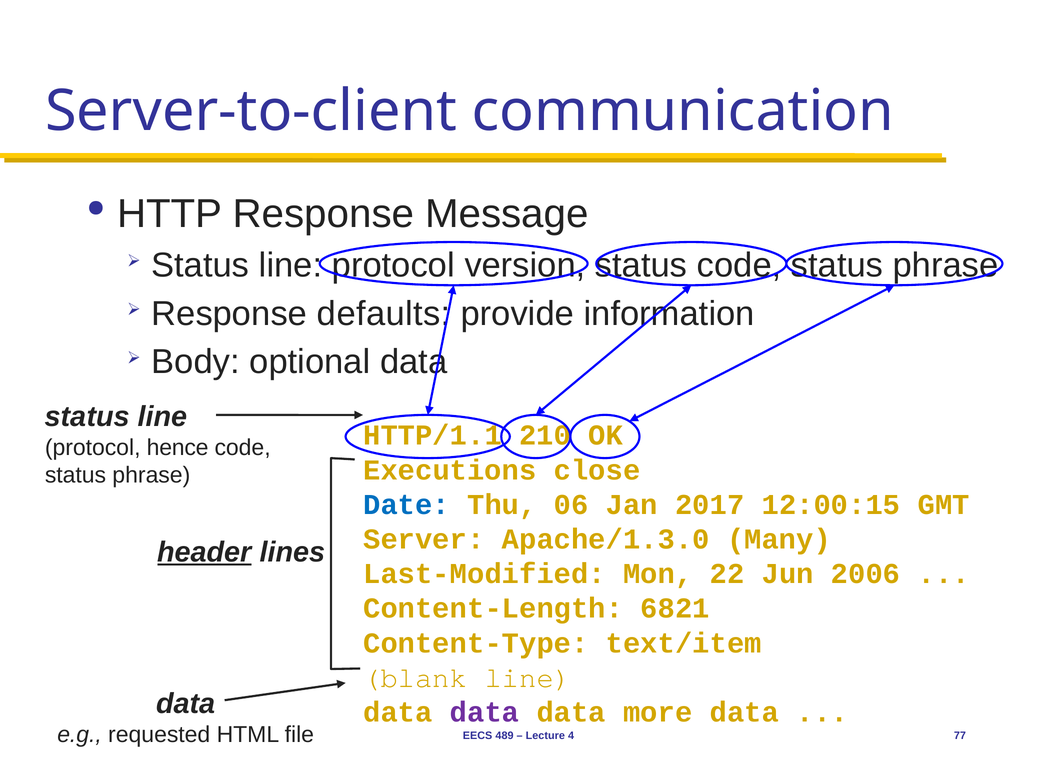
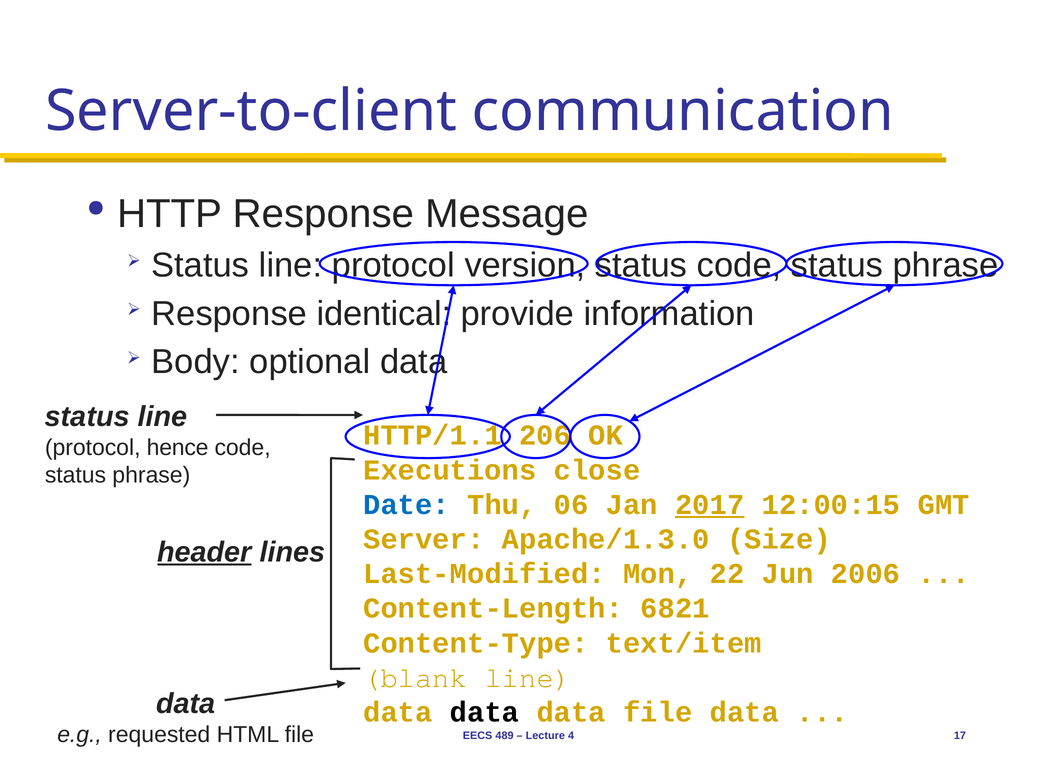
defaults: defaults -> identical (384, 314)
210: 210 -> 206 (545, 435)
2017 underline: none -> present (710, 504)
Many: Many -> Size (779, 539)
data colour: purple -> black (485, 712)
data more: more -> file (658, 712)
77: 77 -> 17 (960, 735)
